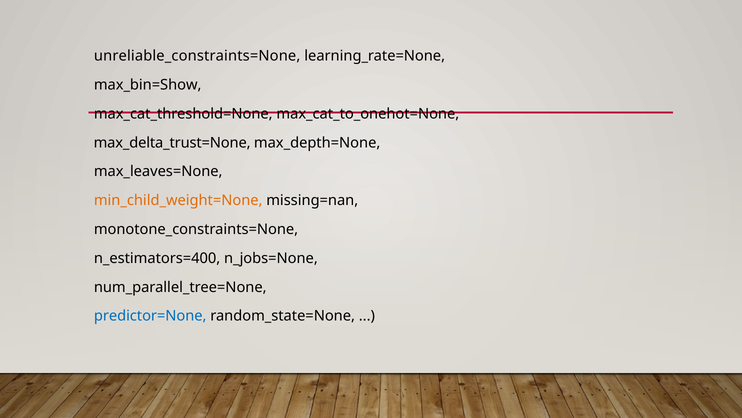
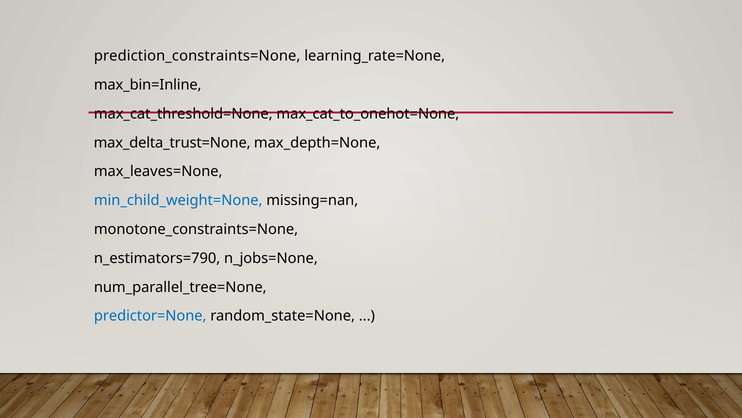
unreliable_constraints=None: unreliable_constraints=None -> prediction_constraints=None (197, 56)
max_bin=Show: max_bin=Show -> max_bin=Inline (148, 85)
min_child_weight=None colour: orange -> blue (178, 200)
n_estimators=400: n_estimators=400 -> n_estimators=790 (157, 258)
